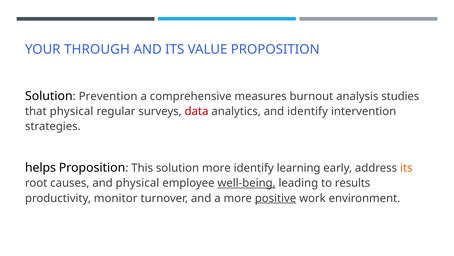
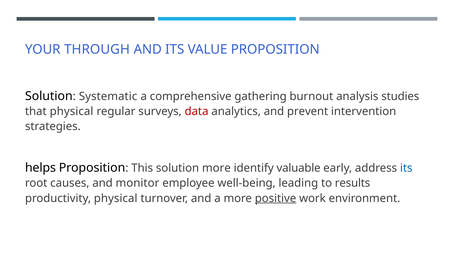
Prevention: Prevention -> Systematic (108, 96)
measures: measures -> gathering (261, 96)
and identify: identify -> prevent (308, 111)
learning: learning -> valuable (299, 168)
its colour: orange -> blue (406, 168)
and physical: physical -> monitor (137, 183)
well-being underline: present -> none (247, 183)
productivity monitor: monitor -> physical (116, 198)
